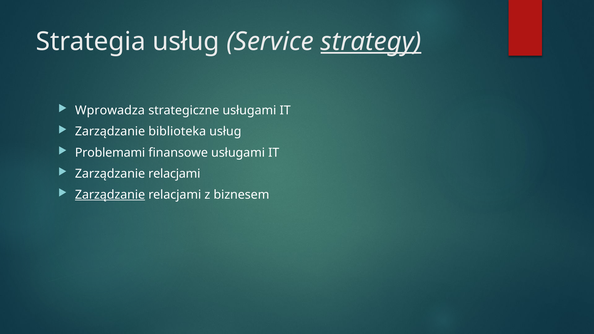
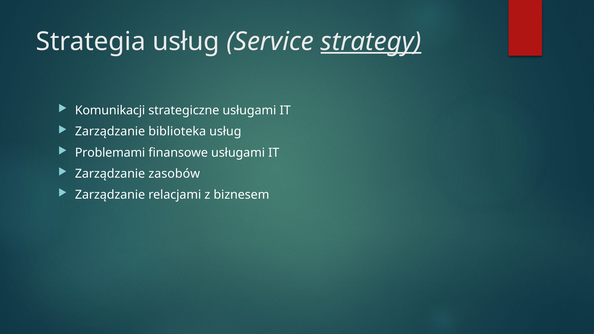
Wprowadza: Wprowadza -> Komunikacji (110, 111)
relacjami: relacjami -> zasobów (174, 174)
Zarządzanie underline: present -> none (110, 195)
